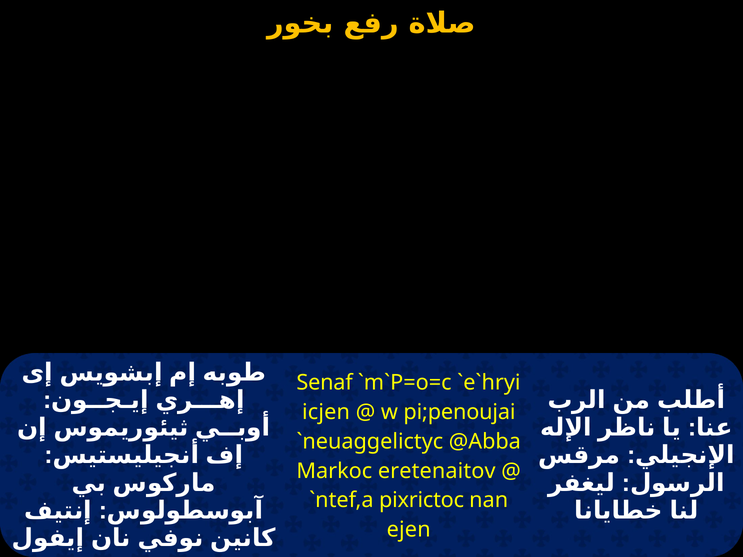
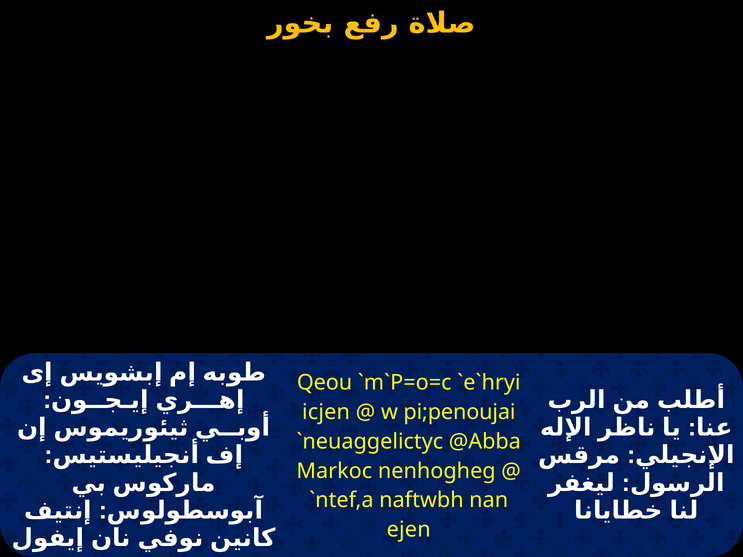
Senaf: Senaf -> Qeou (325, 383)
eretenaitov: eretenaitov -> nenhogheg (437, 471)
pixrictoc: pixrictoc -> naftwbh (421, 501)
